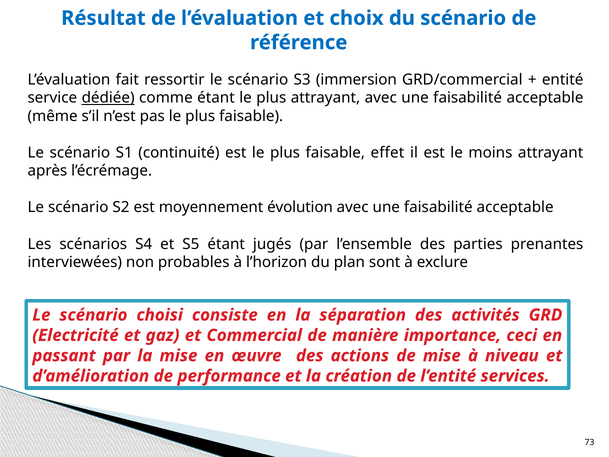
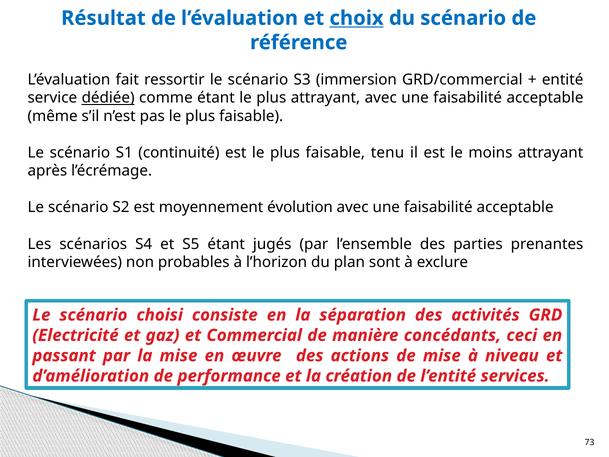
choix underline: none -> present (357, 18)
effet: effet -> tenu (387, 153)
importance: importance -> concédants (452, 335)
